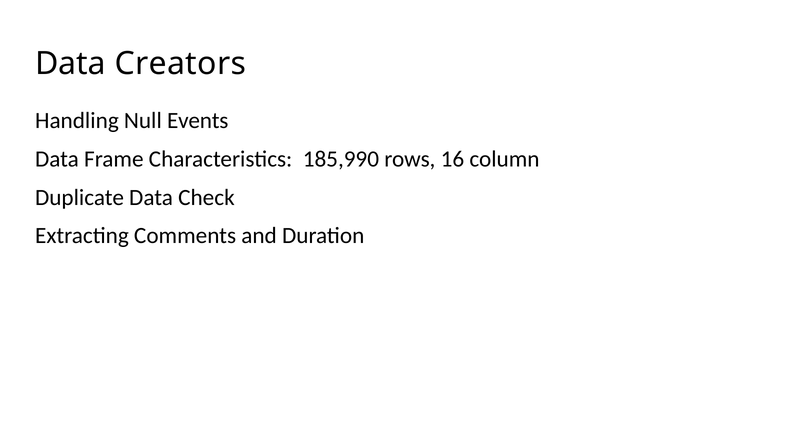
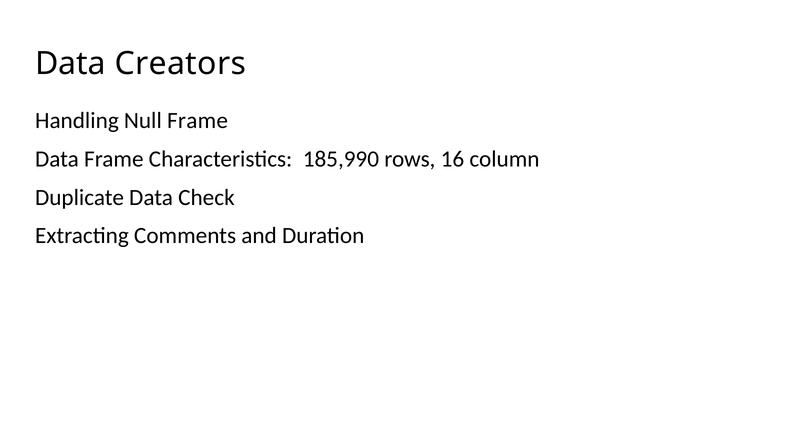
Null Events: Events -> Frame (198, 121)
